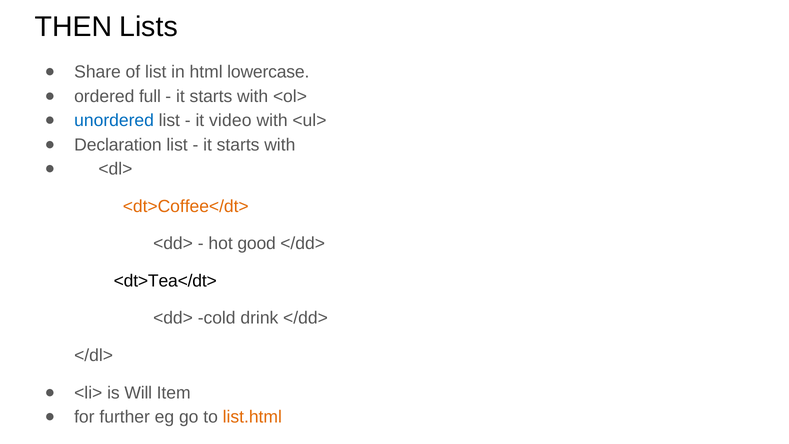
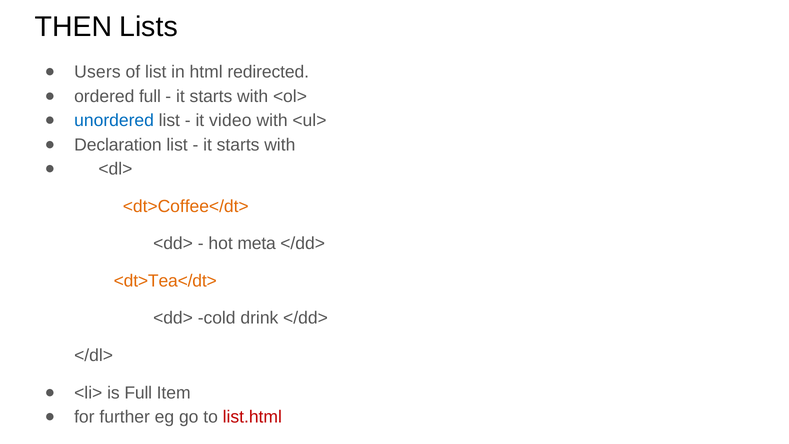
Share: Share -> Users (97, 72)
lowercase: lowercase -> redirected (268, 72)
good: good -> meta (257, 243)
<dt>Tea</dt> colour: black -> orange (165, 281)
is Will: Will -> Full (138, 393)
list.html colour: orange -> red (252, 417)
